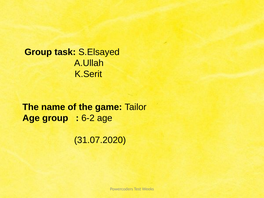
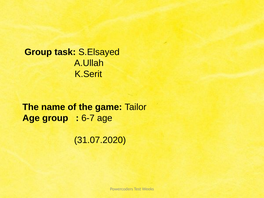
6-2: 6-2 -> 6-7 (88, 118)
